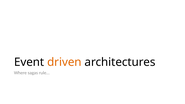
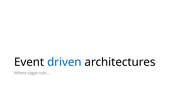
driven colour: orange -> blue (64, 62)
